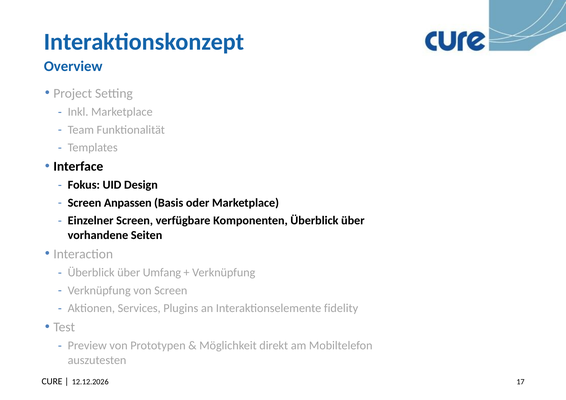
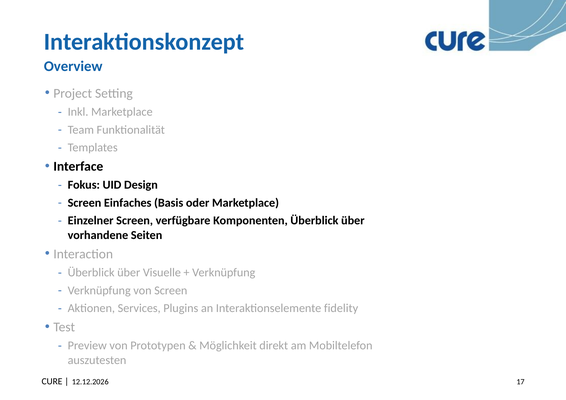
Anpassen: Anpassen -> Einfaches (128, 203)
Umfang: Umfang -> Visuelle (162, 273)
